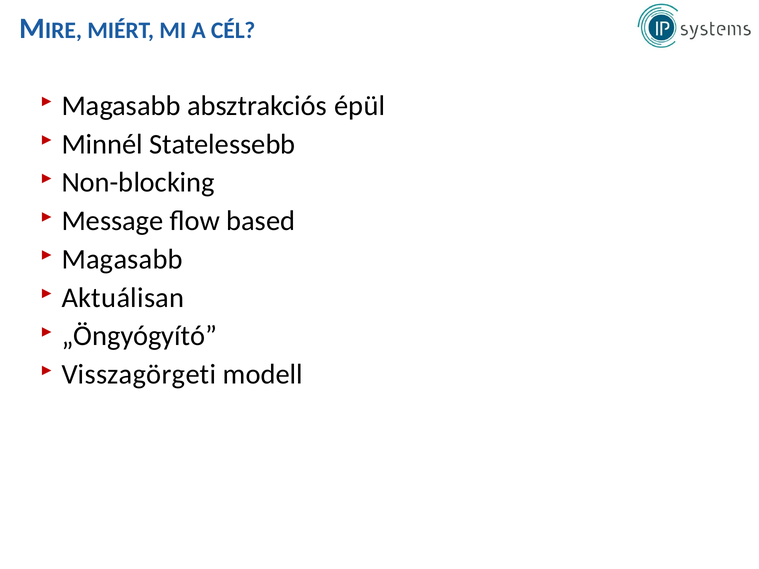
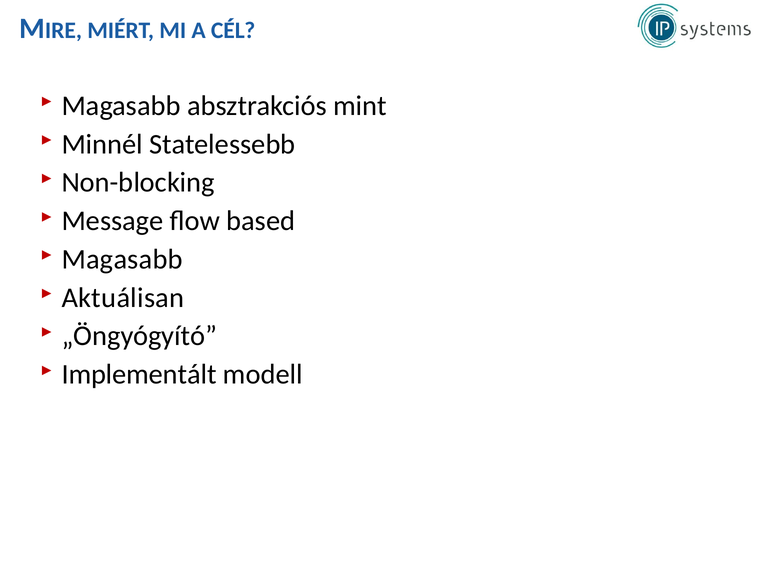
épül: épül -> mint (360, 106)
Visszagörgeti: Visszagörgeti -> Implementált (139, 375)
